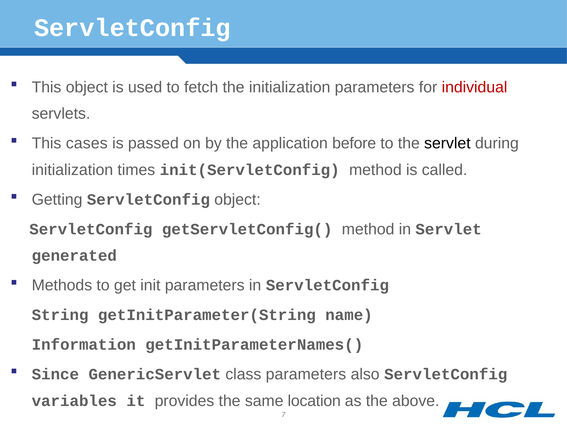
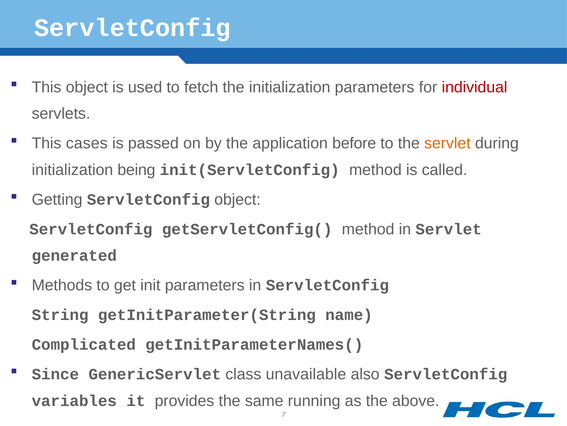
servlet colour: black -> orange (447, 143)
times: times -> being (136, 170)
Information: Information -> Complicated (84, 344)
class parameters: parameters -> unavailable (306, 374)
location: location -> running (314, 400)
